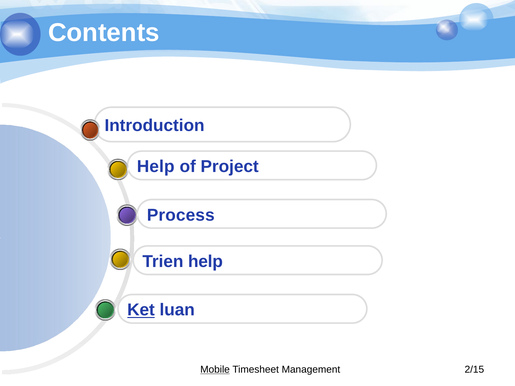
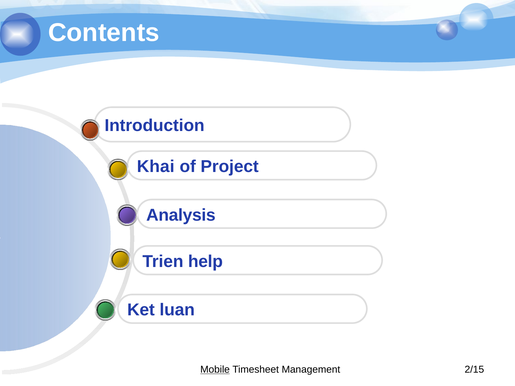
Help: Help -> Khai (156, 167)
Process: Process -> Analysis (181, 215)
Ket underline: present -> none (141, 310)
